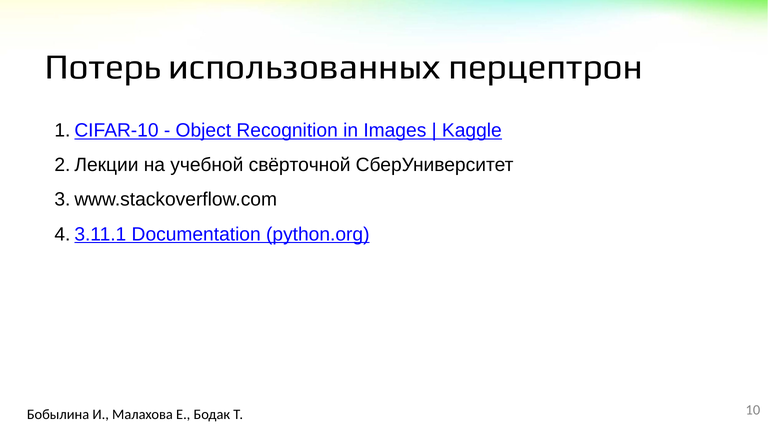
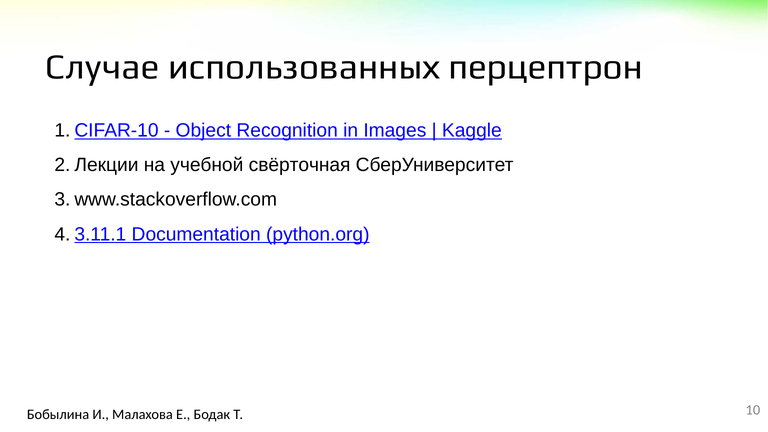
Потерь: Потерь -> Случае (102, 67)
свёрточной: свёрточной -> свёрточная (300, 165)
